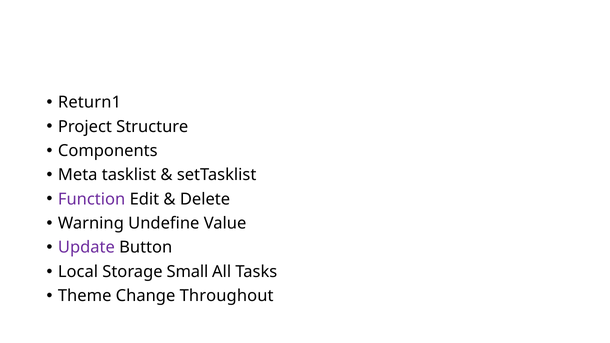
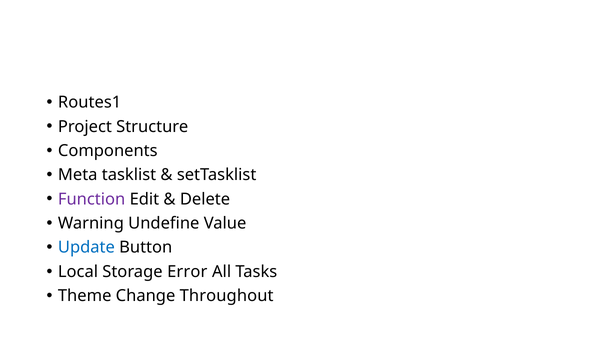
Return1: Return1 -> Routes1 (90, 102)
Update colour: purple -> blue (86, 248)
Small: Small -> Error (187, 272)
